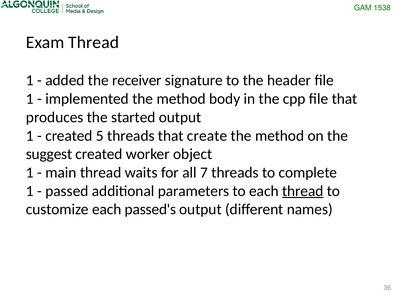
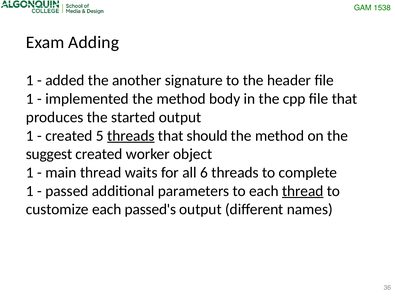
Exam Thread: Thread -> Adding (94, 42)
receiver: receiver -> another (137, 80)
threads underline: none -> present (131, 136)
create: create -> should (207, 136)
7: 7 -> 6 (204, 173)
